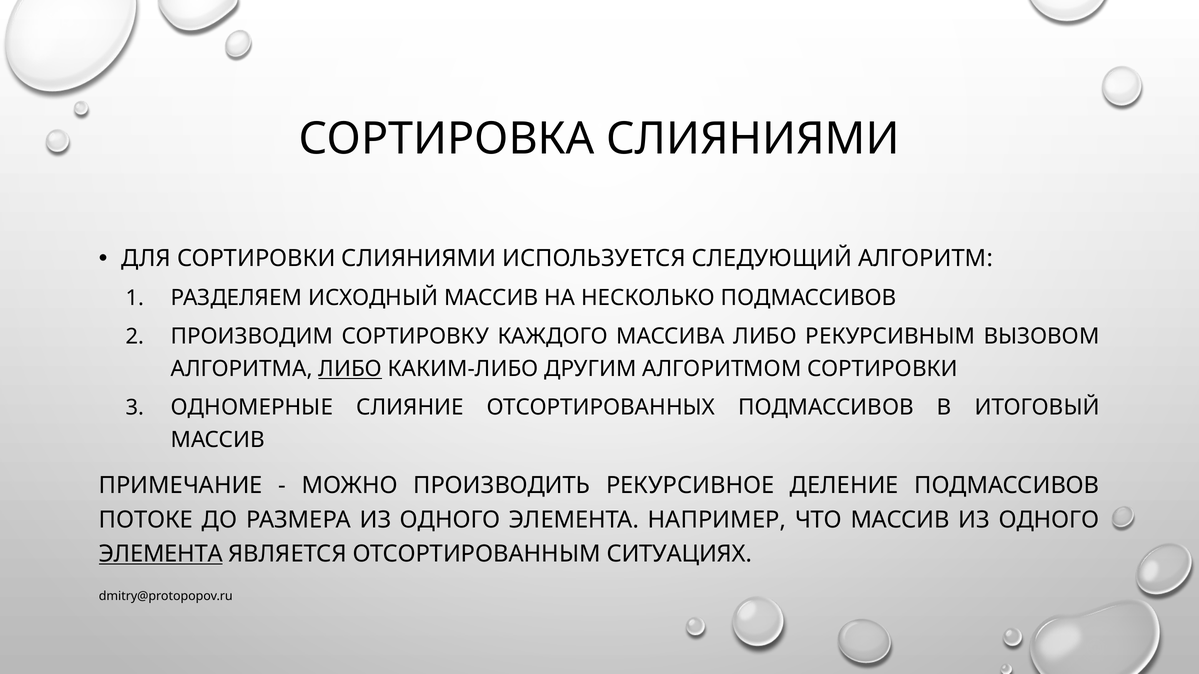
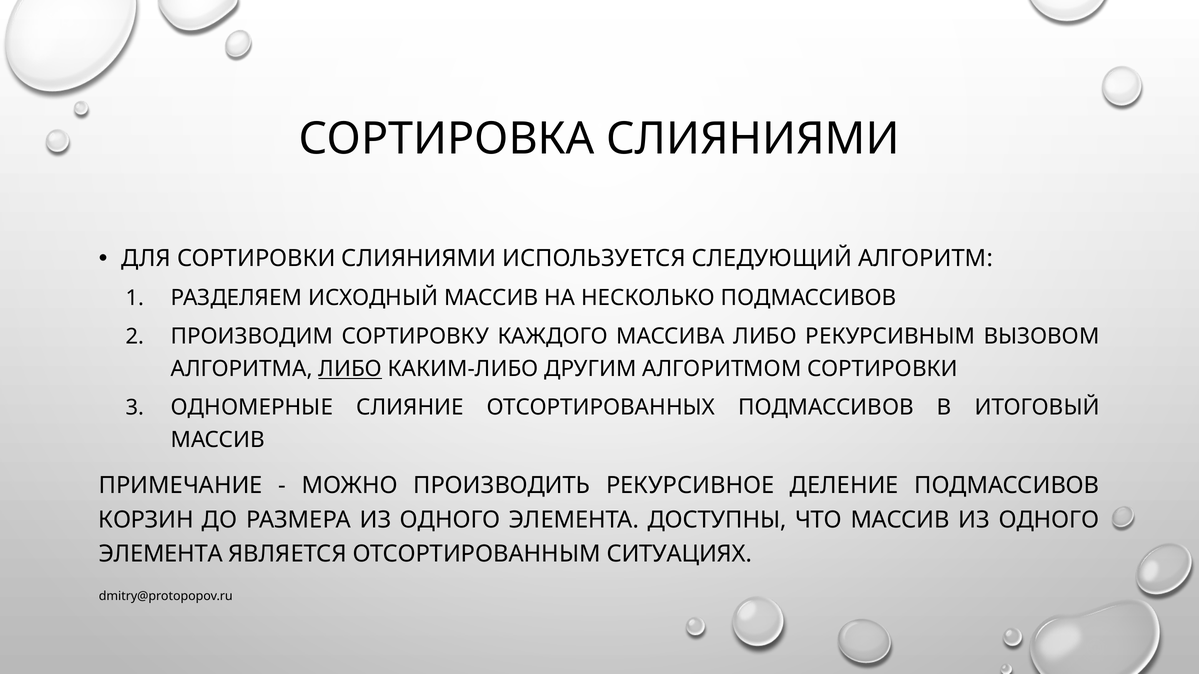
ПОТОКЕ: ПОТОКЕ -> КОРЗИН (146, 520)
НАПРИМЕР: НАПРИМЕР -> ДОСТУПНЫ (717, 520)
ЭЛЕМЕНТА underline: present -> none (161, 554)
